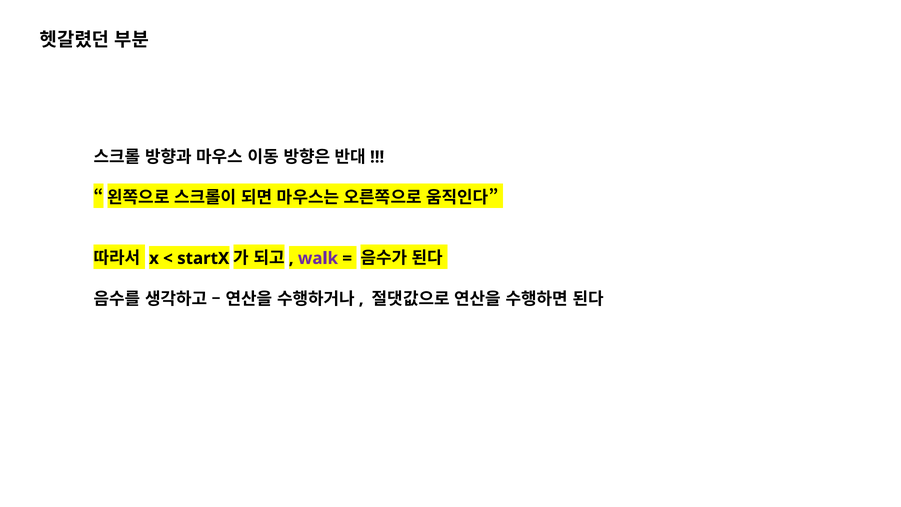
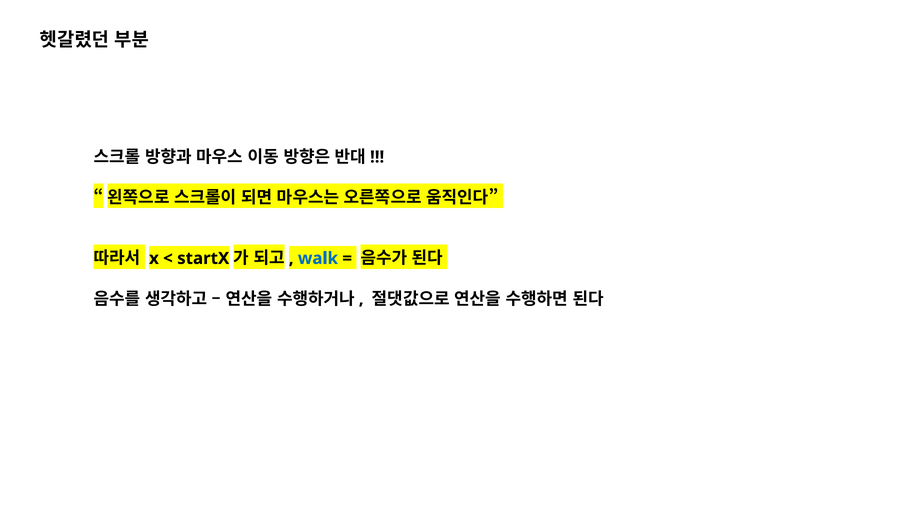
walk colour: purple -> blue (318, 258)
